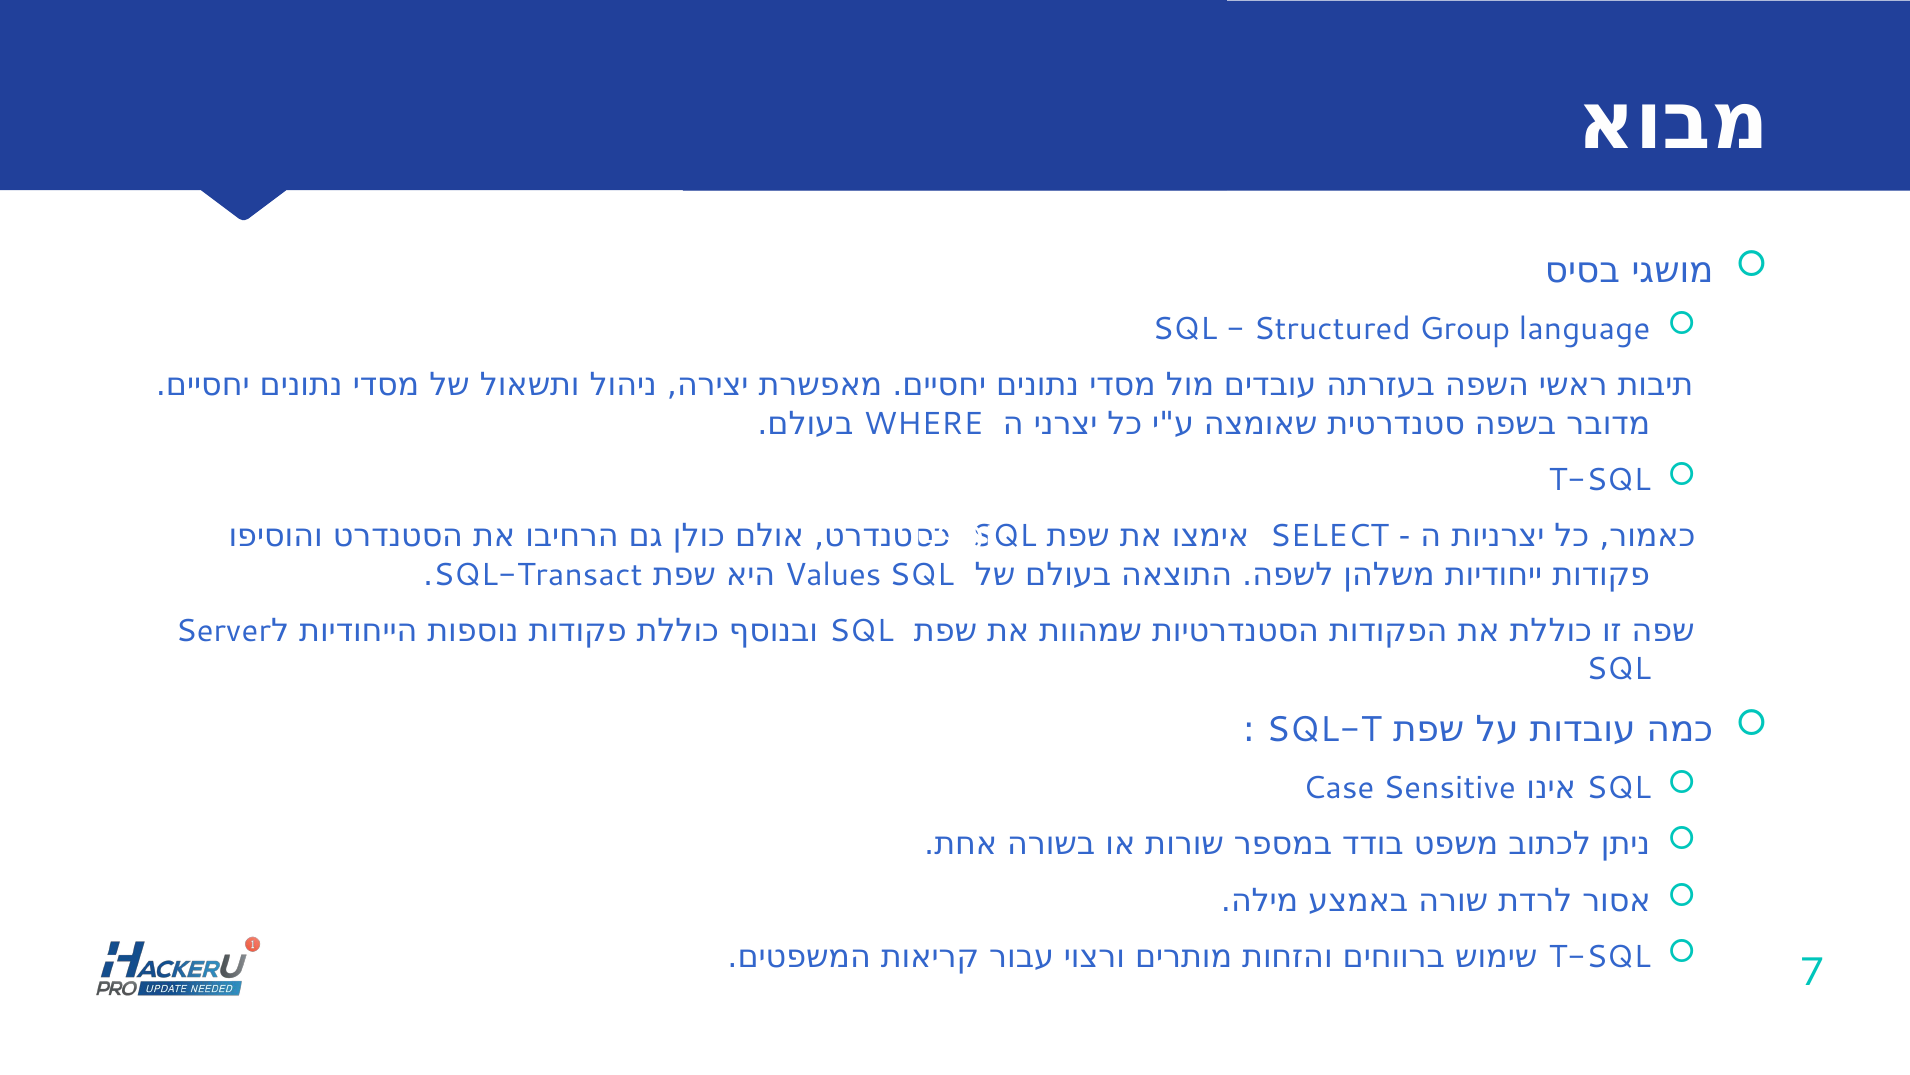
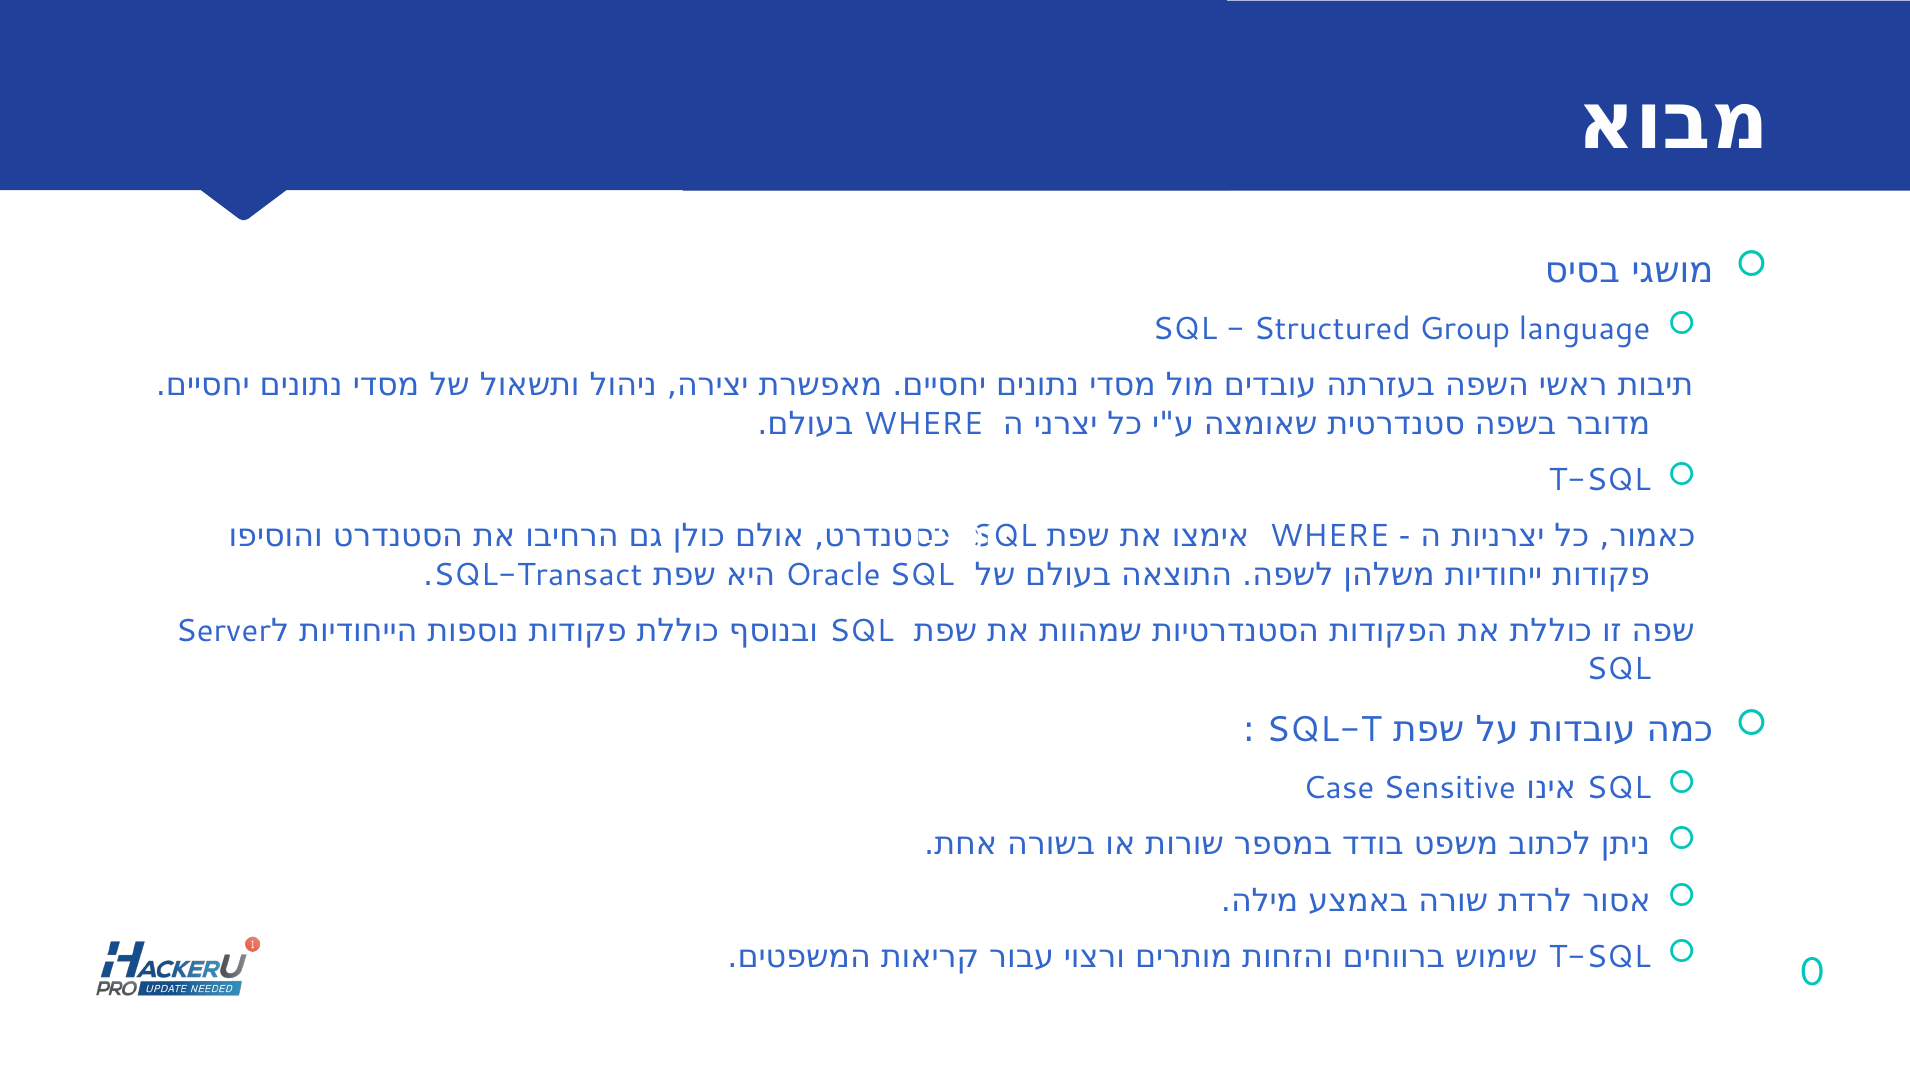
SELECT: SELECT -> WHERE (1329, 536)
Values: Values -> Oracle (833, 574)
7: 7 -> 0 (1812, 972)
